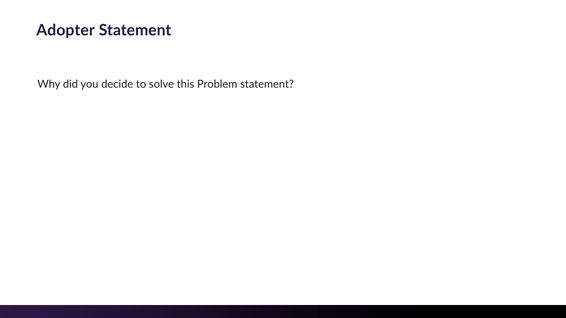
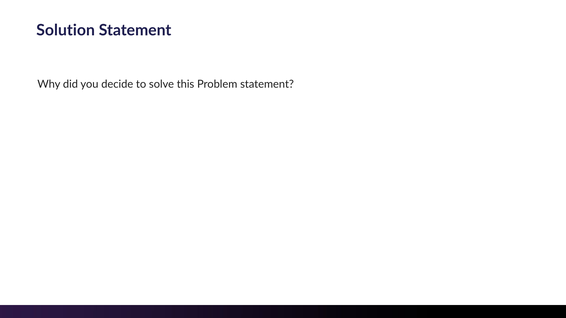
Adopter: Adopter -> Solution (66, 30)
